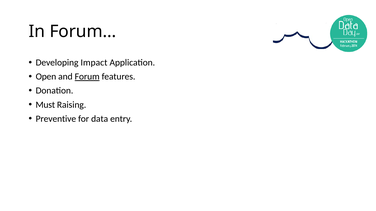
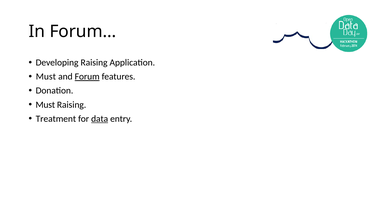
Developing Impact: Impact -> Raising (94, 63)
Open: Open -> Must (46, 77)
Preventive: Preventive -> Treatment (56, 119)
data underline: none -> present (100, 119)
